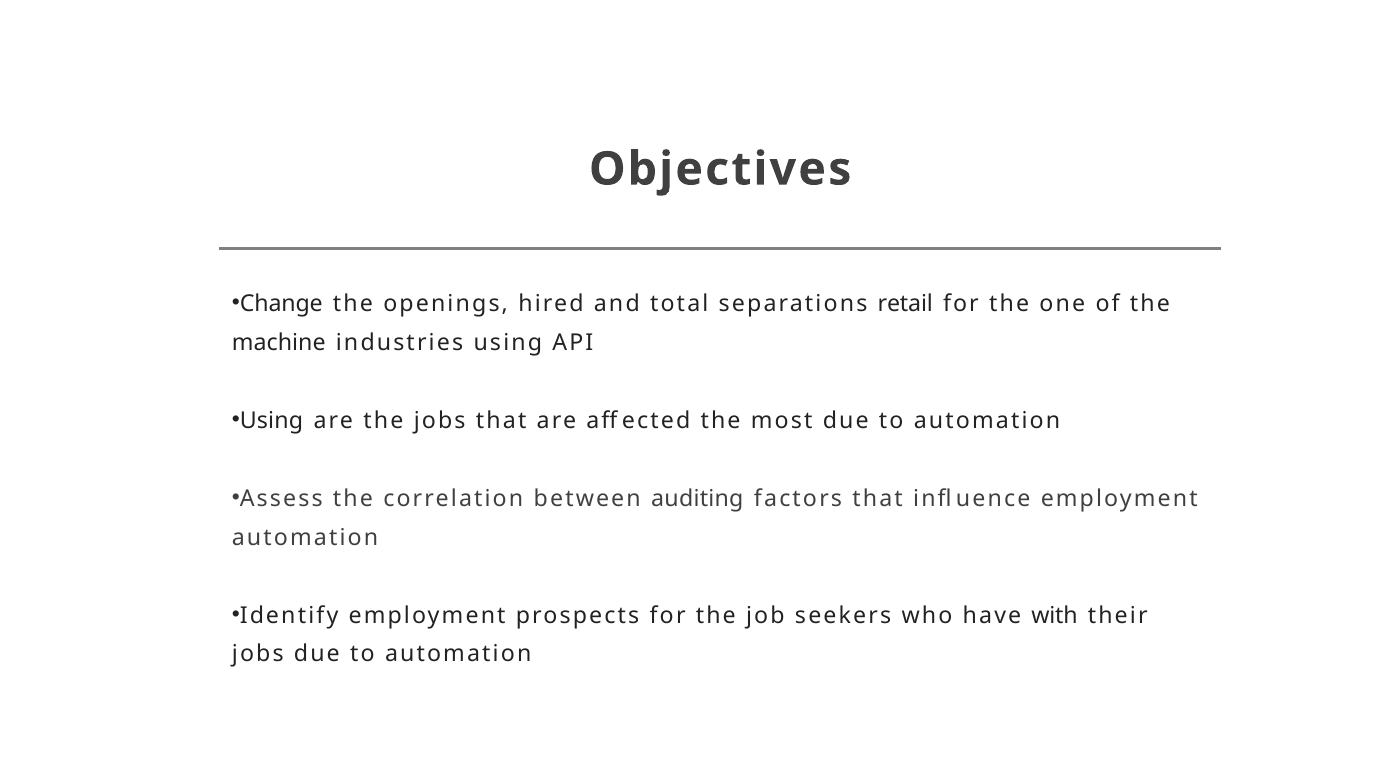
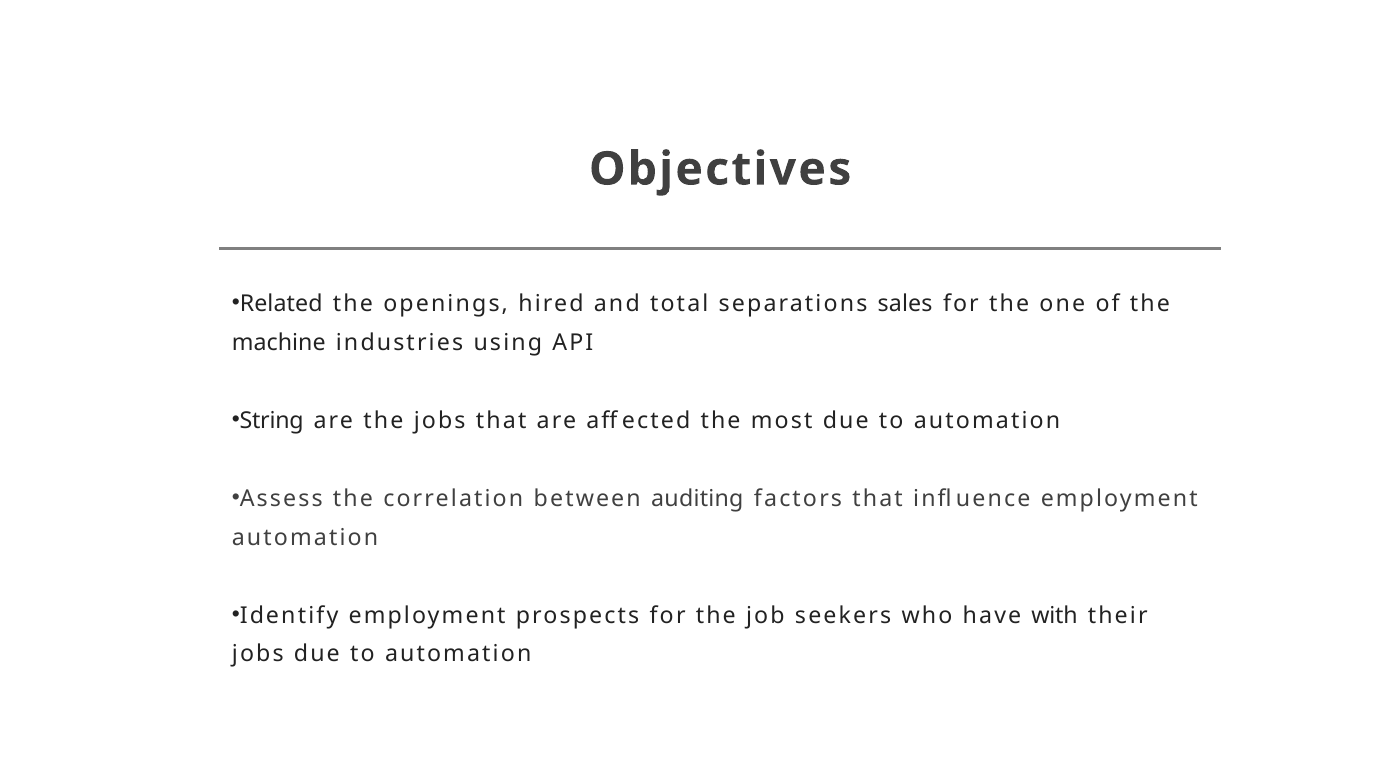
Change: Change -> Related (281, 303)
retail: retail -> sales (905, 303)
Using: Using -> String (272, 420)
